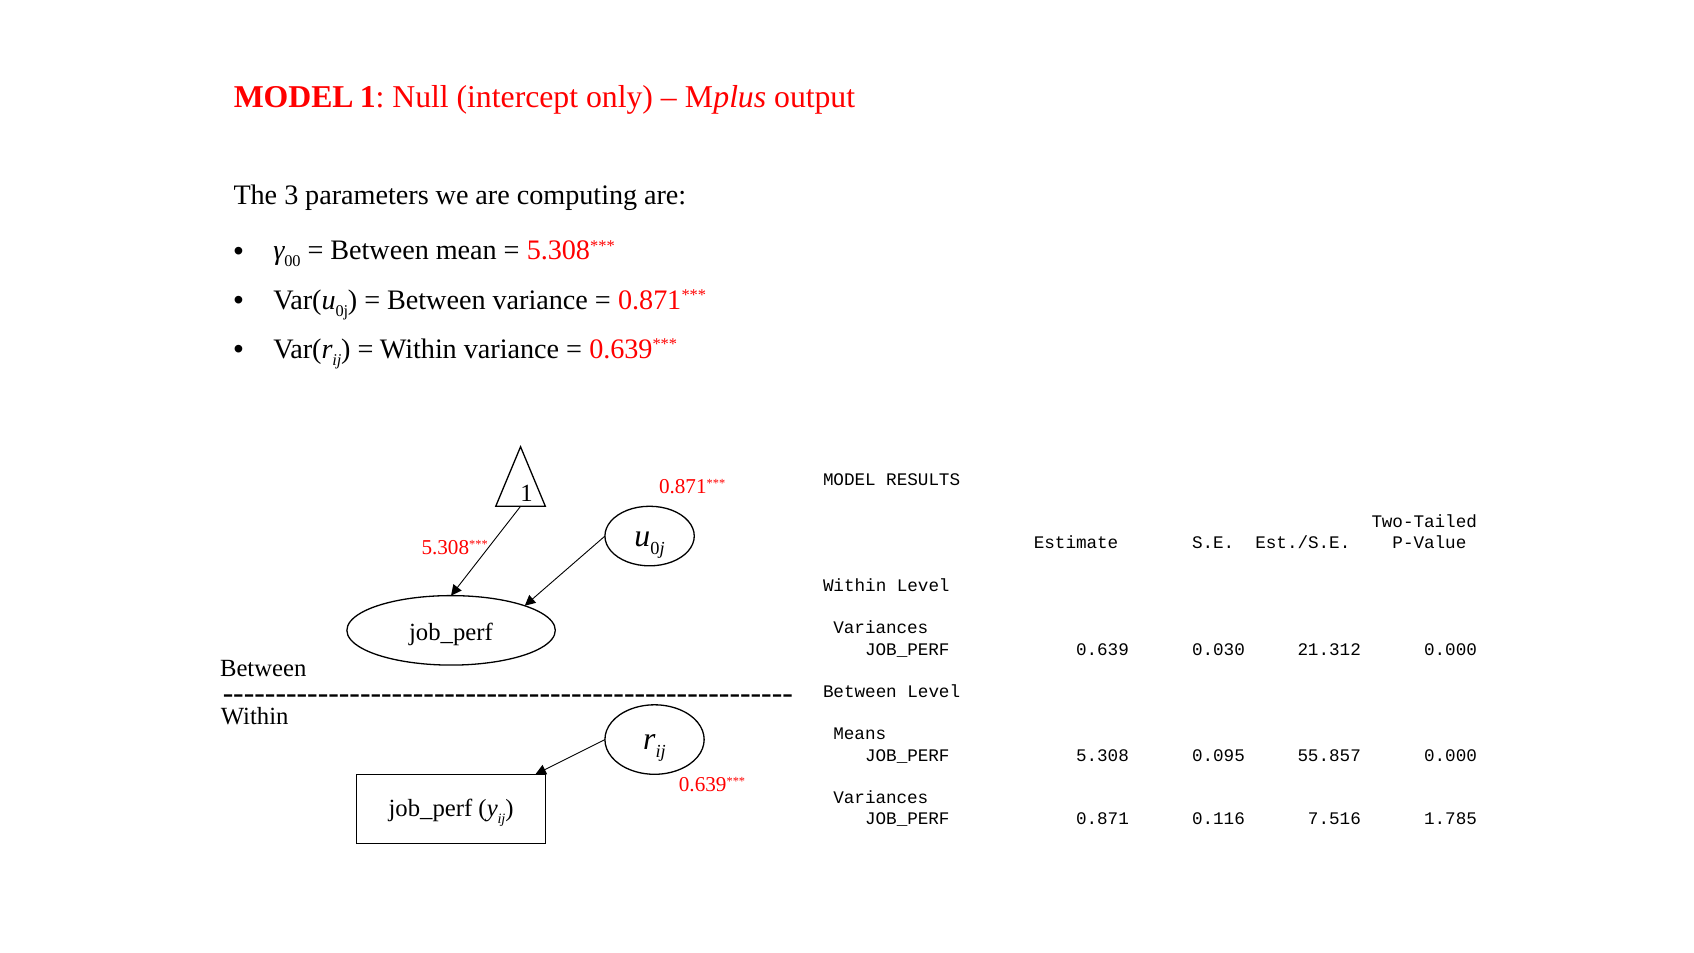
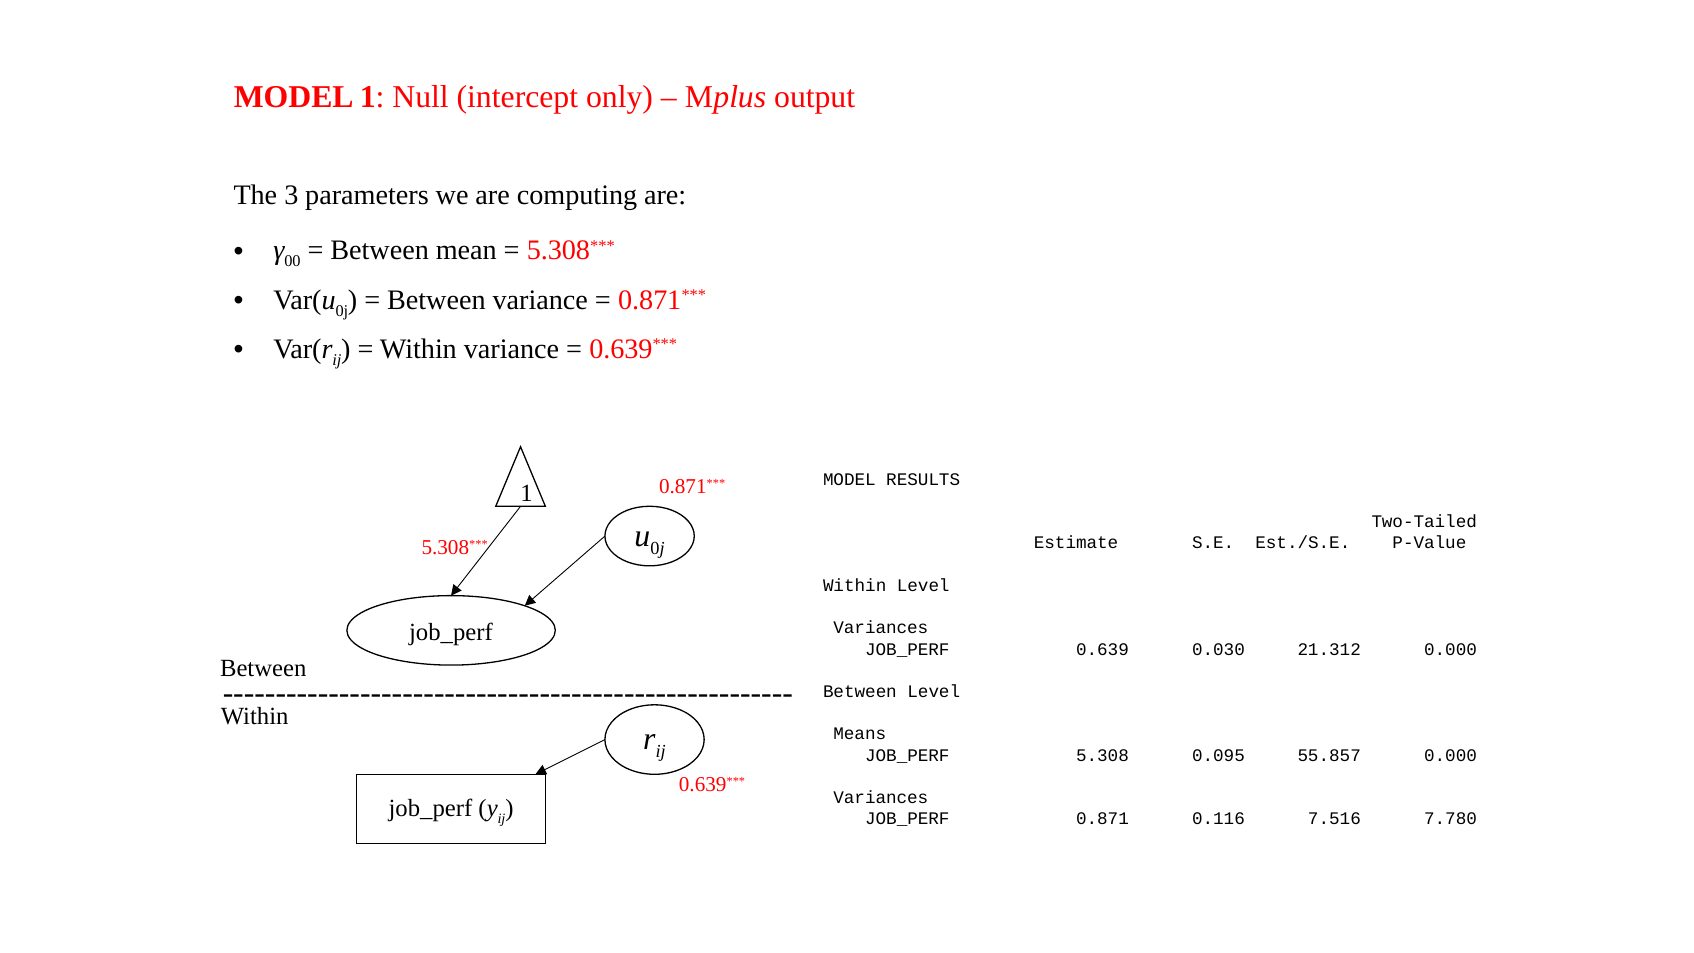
1.785: 1.785 -> 7.780 (1450, 819)
